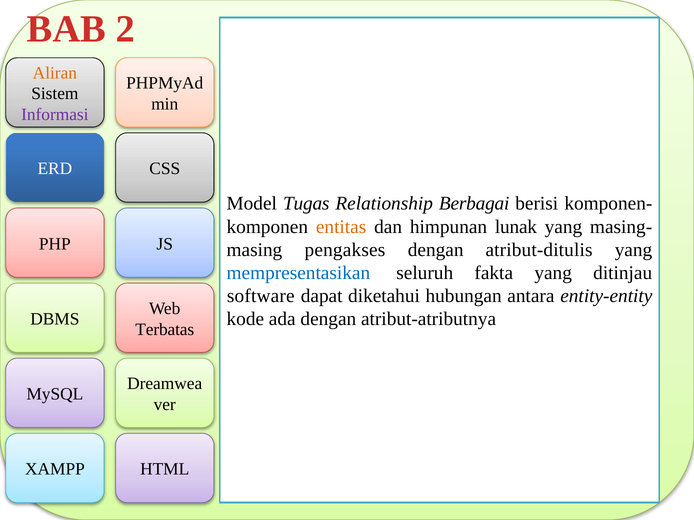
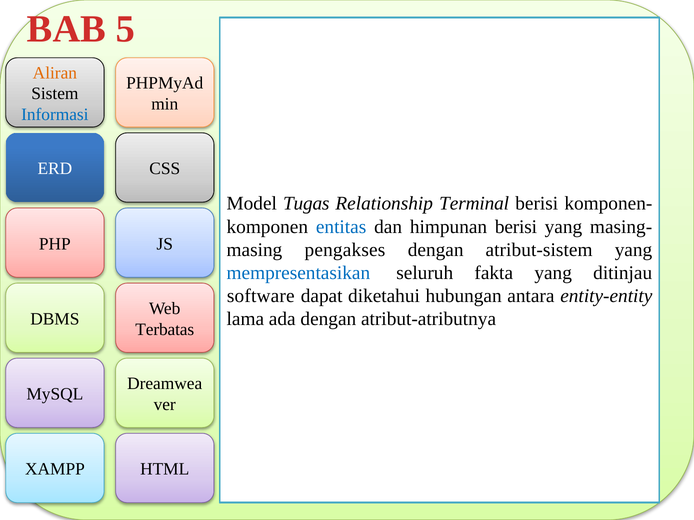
2: 2 -> 5 (125, 29)
Informasi colour: purple -> blue (55, 115)
Berbagai: Berbagai -> Terminal (474, 204)
entitas colour: orange -> blue (341, 227)
himpunan lunak: lunak -> berisi (516, 227)
atribut-ditulis: atribut-ditulis -> atribut-sistem (539, 250)
kode: kode -> lama (245, 319)
